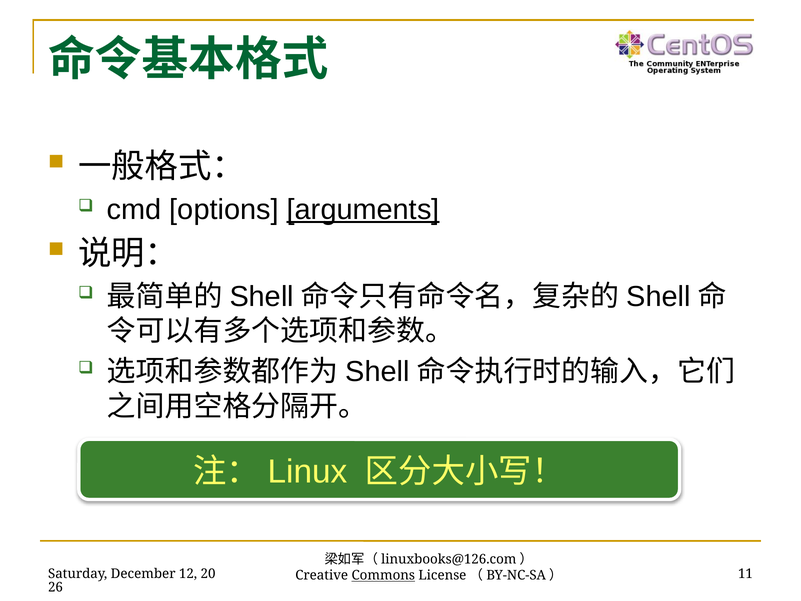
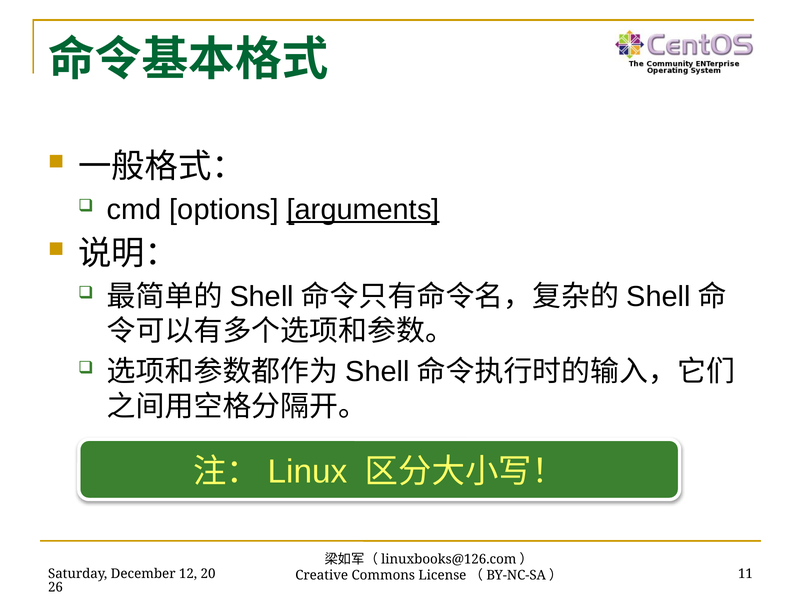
Commons underline: present -> none (383, 575)
